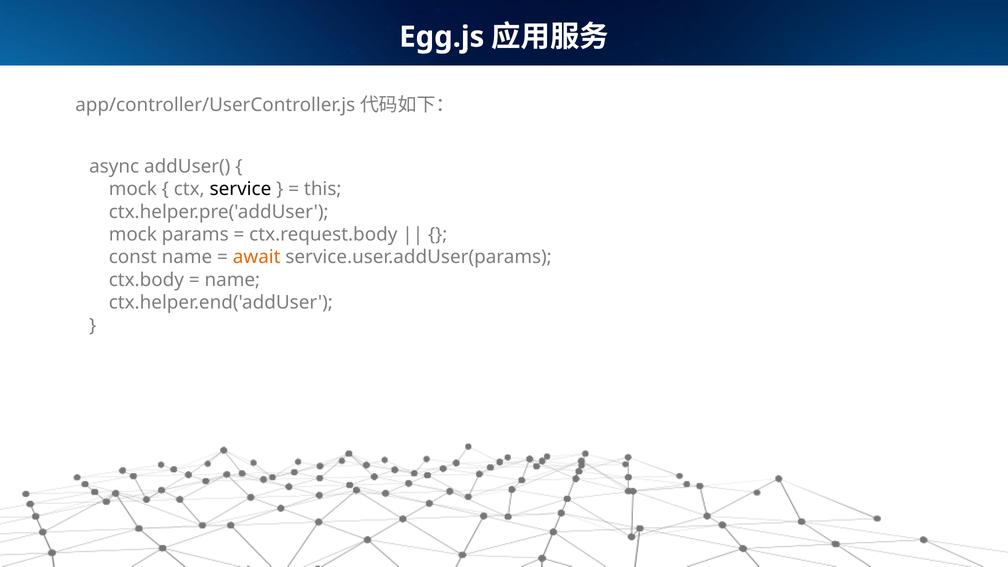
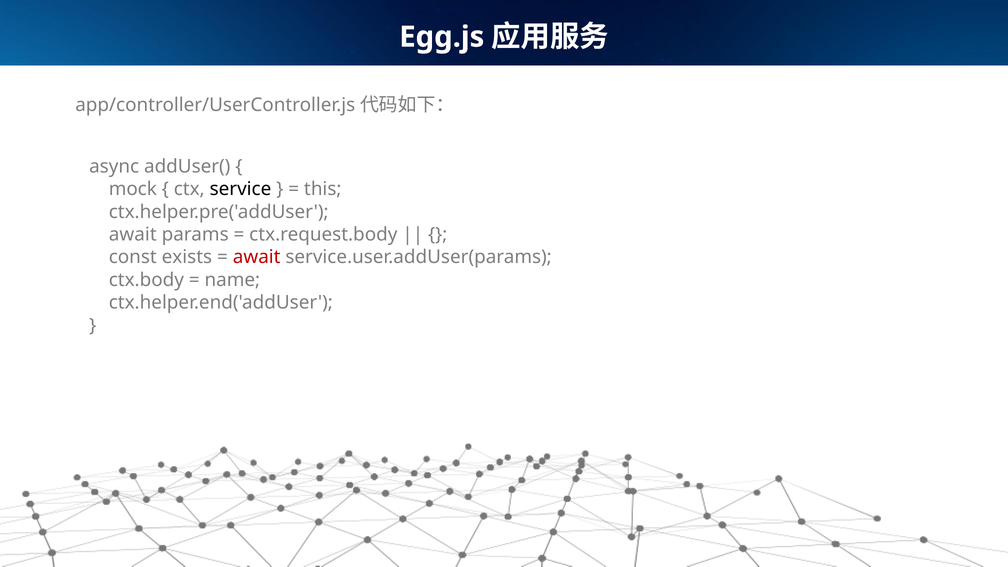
mock: mock -> await (133, 235)
const name: name -> exists (187, 257)
await colour: orange -> red (257, 257)
